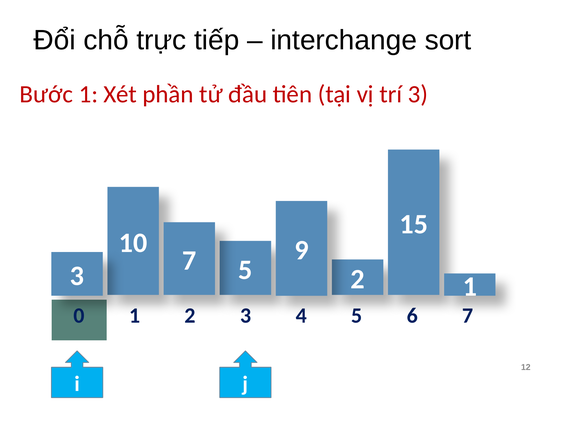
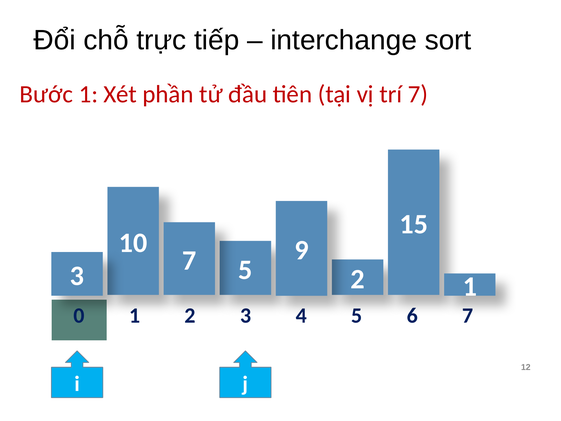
trí 3: 3 -> 7 (418, 94)
